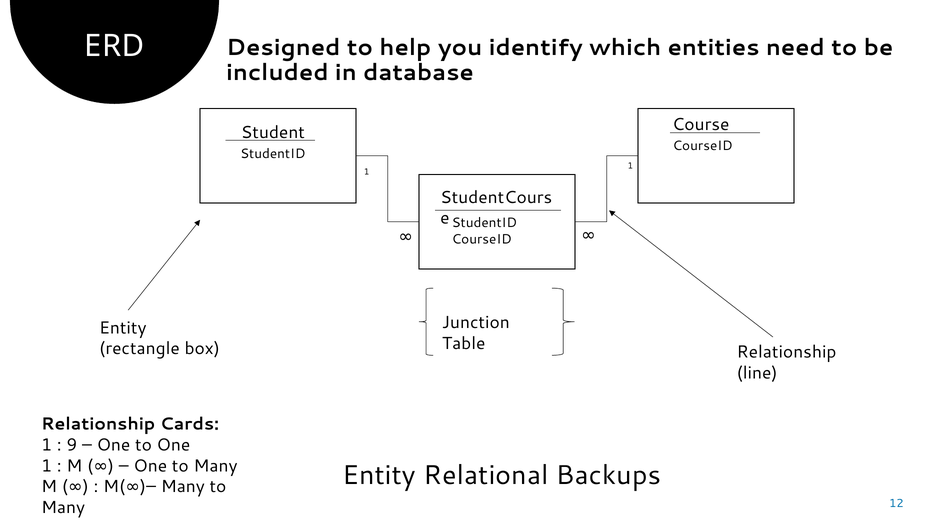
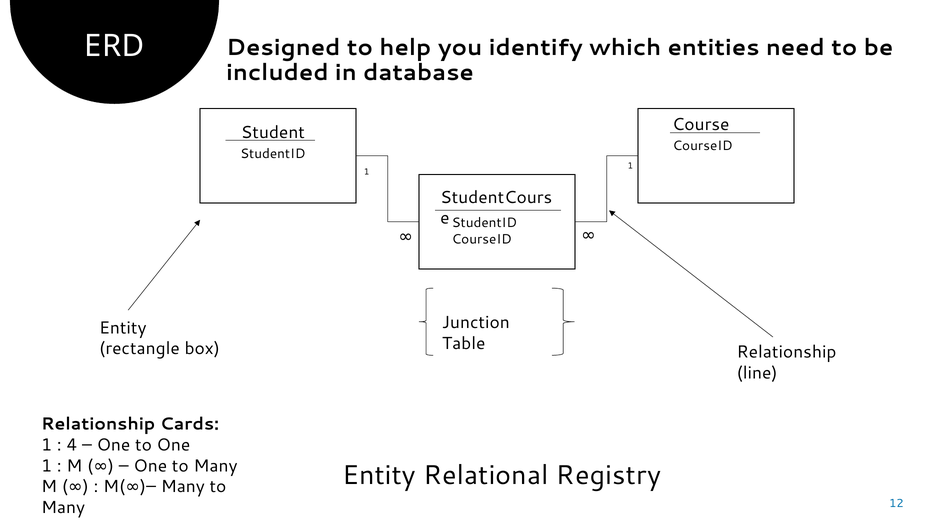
9: 9 -> 4 (72, 445)
Backups: Backups -> Registry (608, 475)
